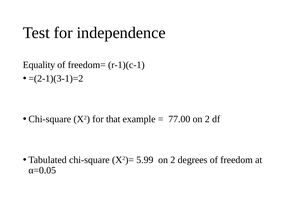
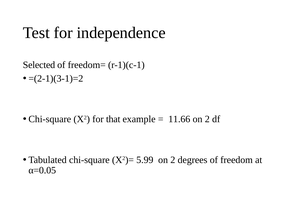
Equality: Equality -> Selected (39, 65)
77.00: 77.00 -> 11.66 (179, 119)
